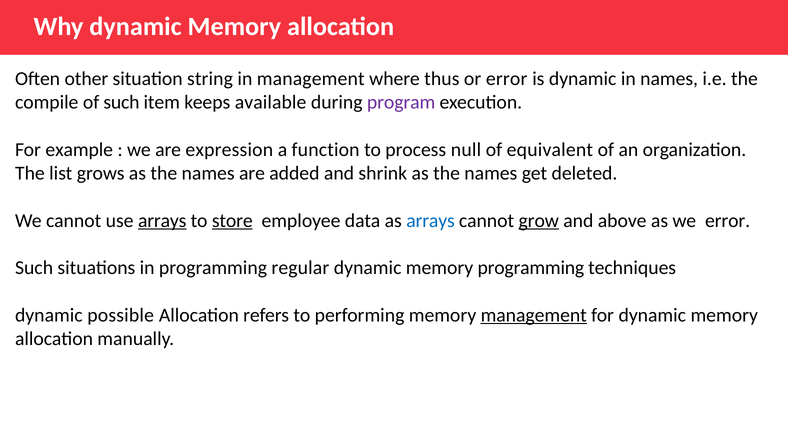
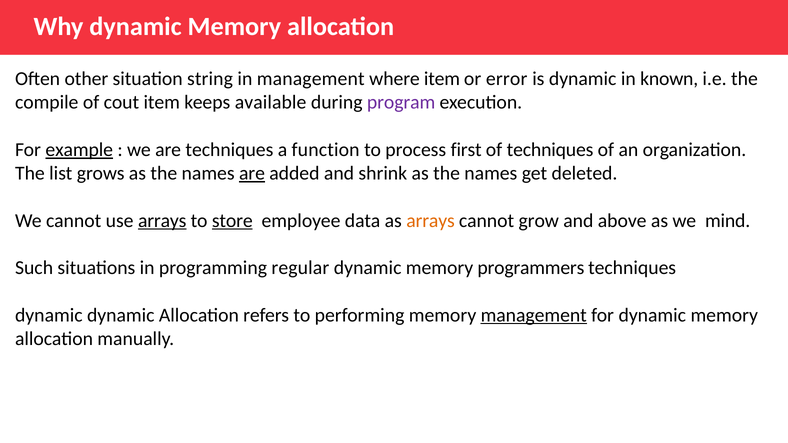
where thus: thus -> item (442, 79)
in names: names -> known (669, 79)
of such: such -> cout (121, 103)
example underline: none -> present (79, 150)
are expression: expression -> techniques (229, 150)
null: null -> first (466, 150)
of equivalent: equivalent -> techniques (550, 150)
are underline: none -> present (252, 173)
arrays colour: blue -> orange (430, 221)
grow underline: present -> none (539, 221)
we error: error -> mind (728, 221)
memory programming: programming -> programmers (531, 268)
dynamic possible: possible -> dynamic (121, 315)
